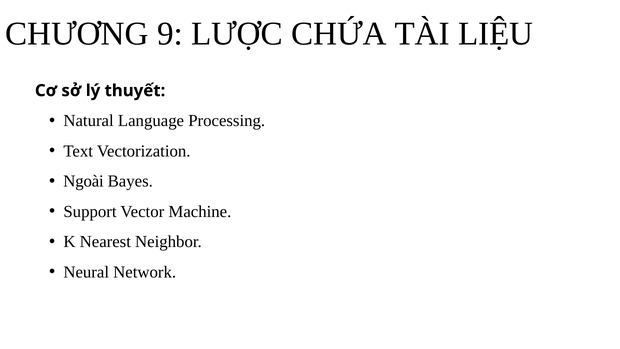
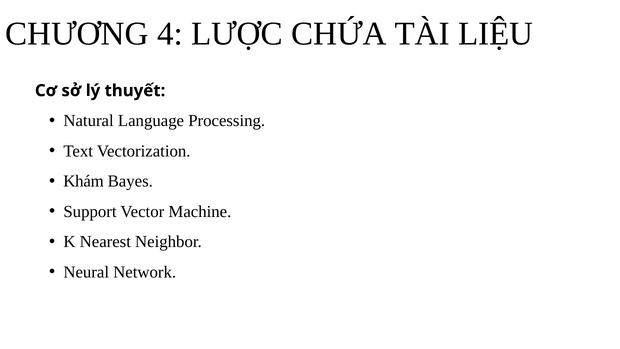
9: 9 -> 4 (170, 34)
Ngoài: Ngoài -> Khám (84, 181)
